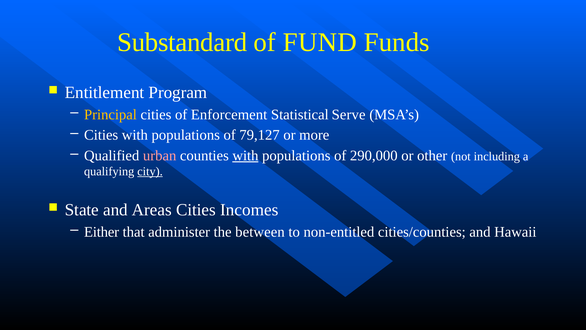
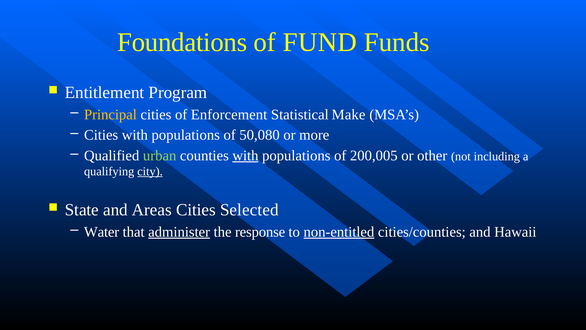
Substandard: Substandard -> Foundations (182, 42)
Serve: Serve -> Make (349, 114)
79,127: 79,127 -> 50,080 (260, 135)
urban colour: pink -> light green (160, 155)
290,000: 290,000 -> 200,005 (374, 155)
Incomes: Incomes -> Selected (249, 210)
Either: Either -> Water (102, 232)
administer underline: none -> present (179, 232)
between: between -> response (260, 232)
non-entitled underline: none -> present (339, 232)
